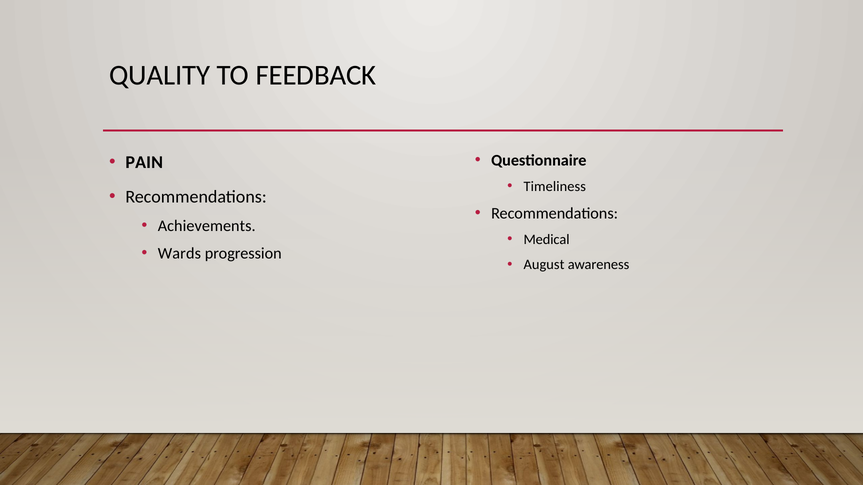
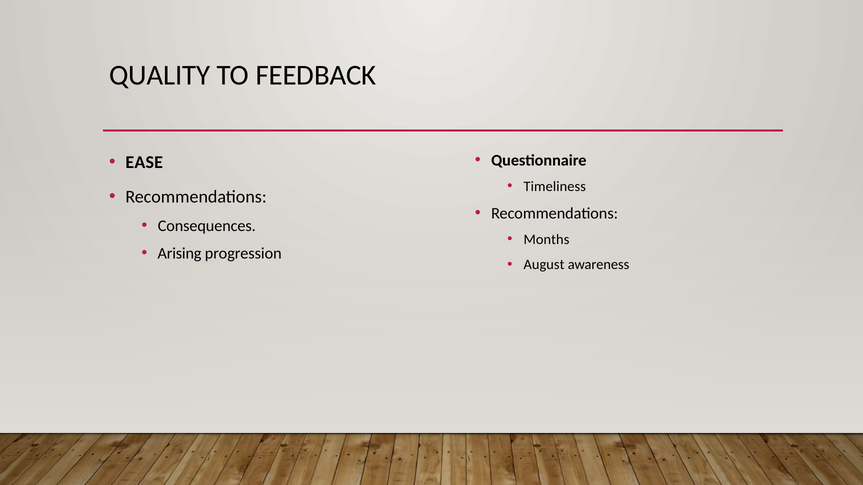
PAIN: PAIN -> EASE (144, 162)
Achievements: Achievements -> Consequences (207, 226)
Medical: Medical -> Months (546, 240)
Wards: Wards -> Arising (180, 254)
